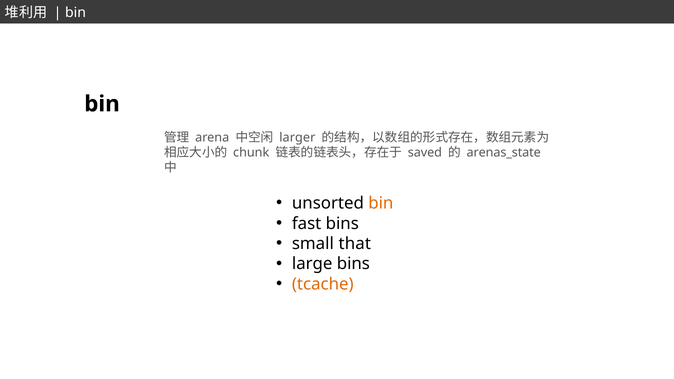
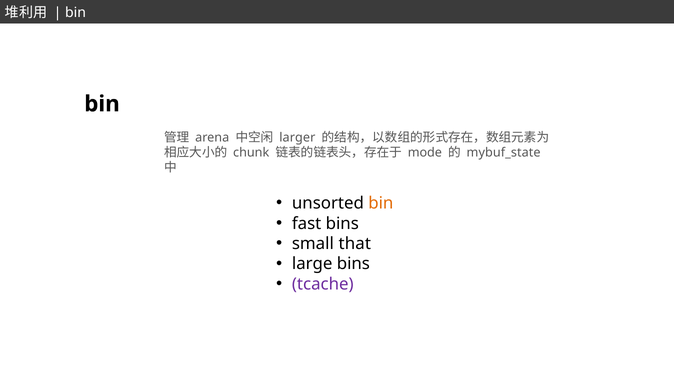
saved: saved -> mode (425, 153)
arenas_state: arenas_state -> mybuf_state (504, 153)
tcache colour: orange -> purple (323, 284)
